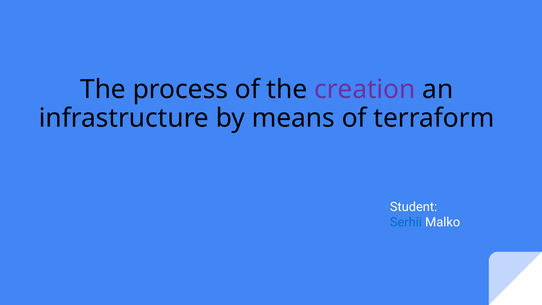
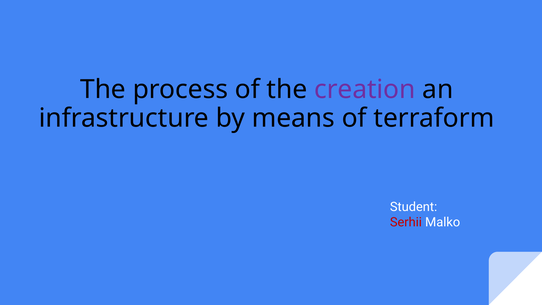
Serhii colour: blue -> red (406, 222)
